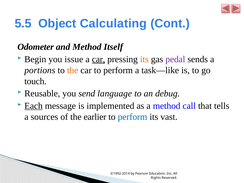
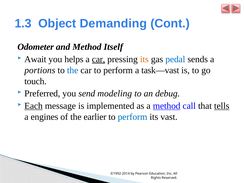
5.5: 5.5 -> 1.3 (23, 23)
Calculating: Calculating -> Demanding (113, 23)
Begin: Begin -> Await (35, 59)
issue: issue -> helps (74, 59)
pedal colour: purple -> blue (175, 59)
the colour: orange -> blue (73, 70)
task—like: task—like -> task—vast (160, 70)
Reusable: Reusable -> Preferred (42, 94)
language: language -> modeling (115, 94)
method underline: none -> present (167, 106)
tells underline: none -> present (222, 106)
sources: sources -> engines (44, 117)
